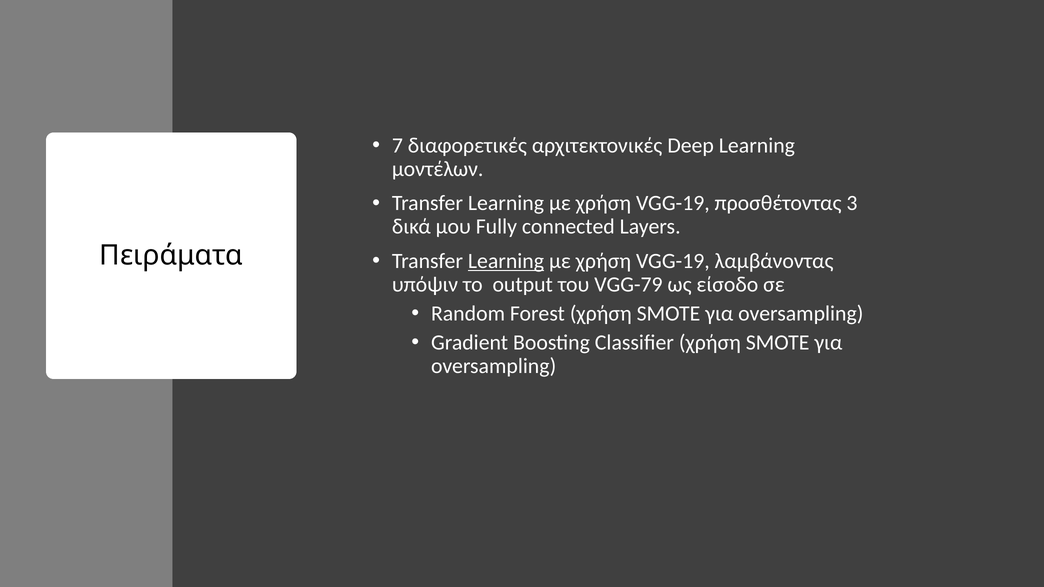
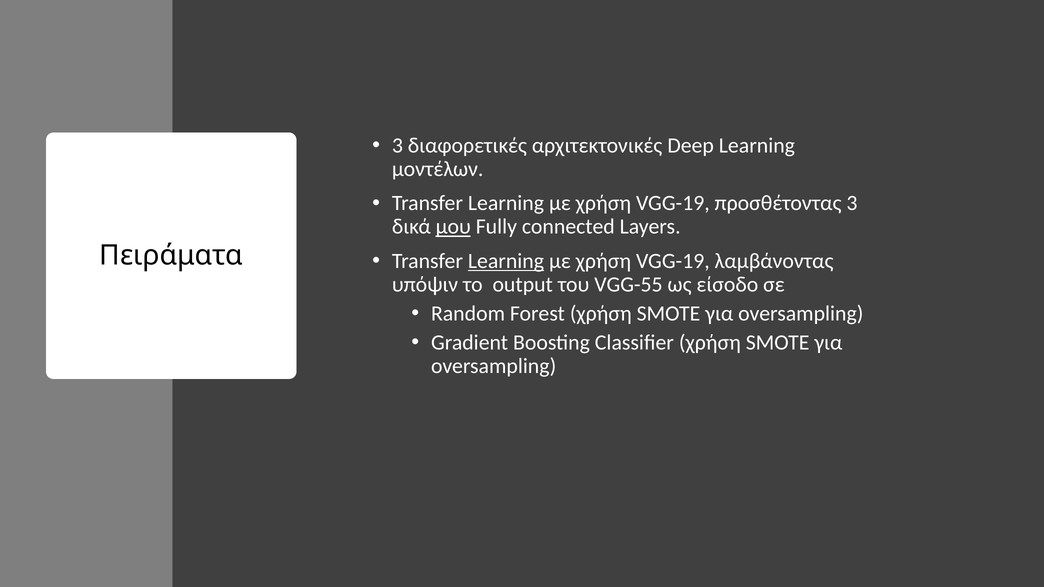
7: 7 -> 3 (397, 145)
μου underline: none -> present (453, 227)
VGG-79: VGG-79 -> VGG-55 (628, 285)
